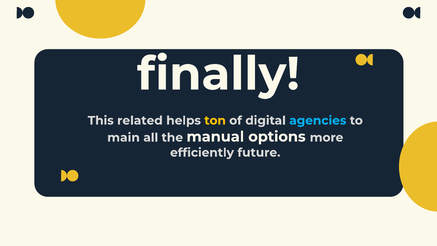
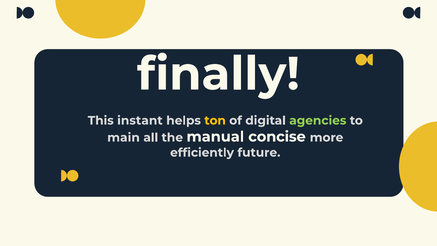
related: related -> instant (140, 120)
agencies colour: light blue -> light green (318, 120)
options: options -> concise (277, 137)
